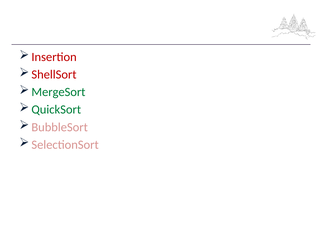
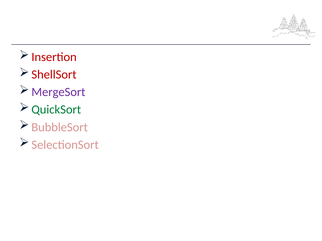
MergeSort colour: green -> purple (58, 92)
